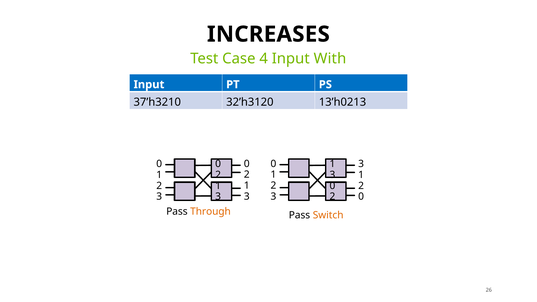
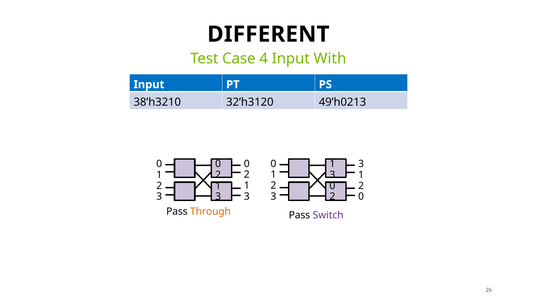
INCREASES: INCREASES -> DIFFERENT (268, 34)
37’h3210: 37’h3210 -> 38’h3210 (157, 102)
13’h0213: 13’h0213 -> 49’h0213 (343, 102)
Switch colour: orange -> purple (328, 215)
